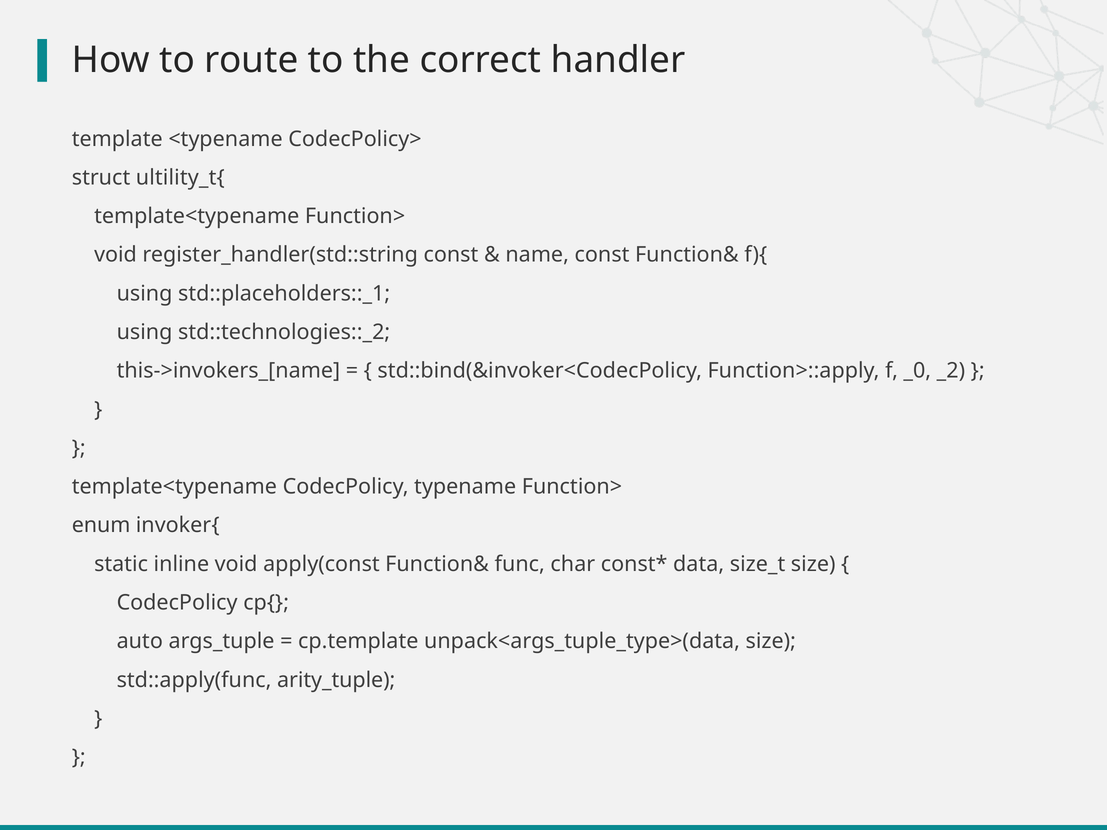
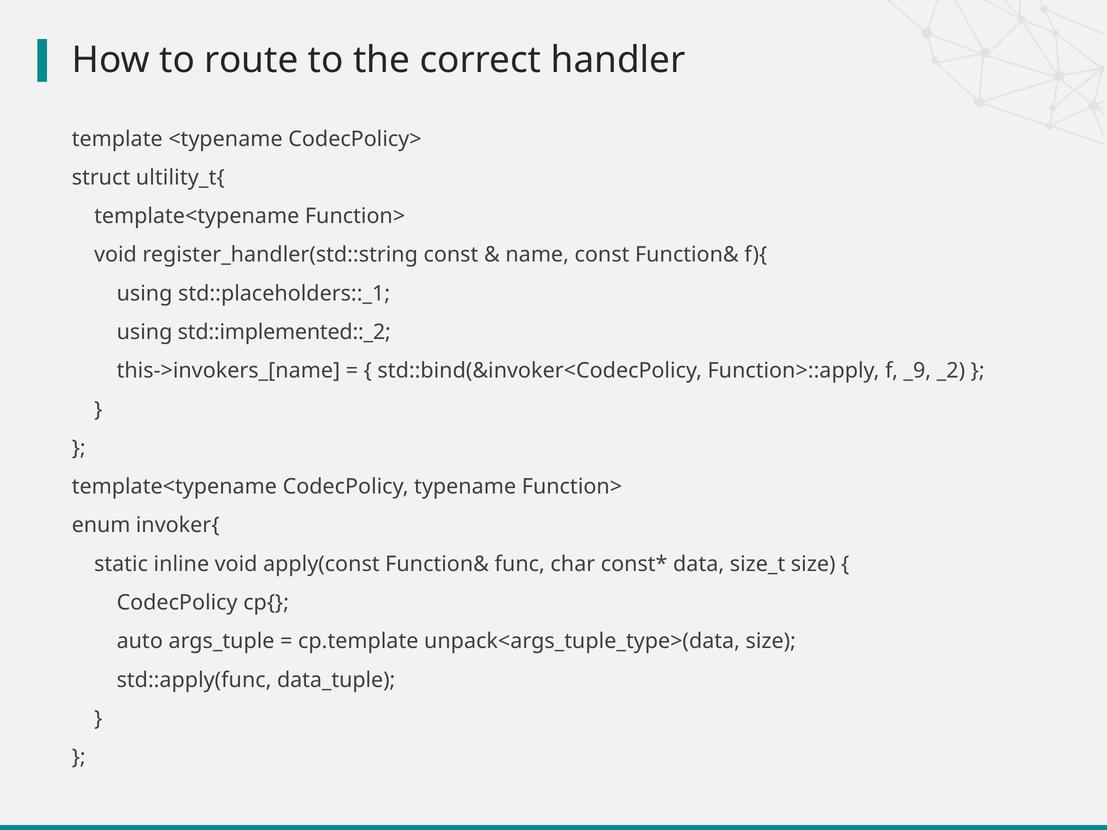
std::technologies::_2: std::technologies::_2 -> std::implemented::_2 (284, 332)
_0: _0 -> _9 (917, 371)
arity_tuple: arity_tuple -> data_tuple (336, 680)
